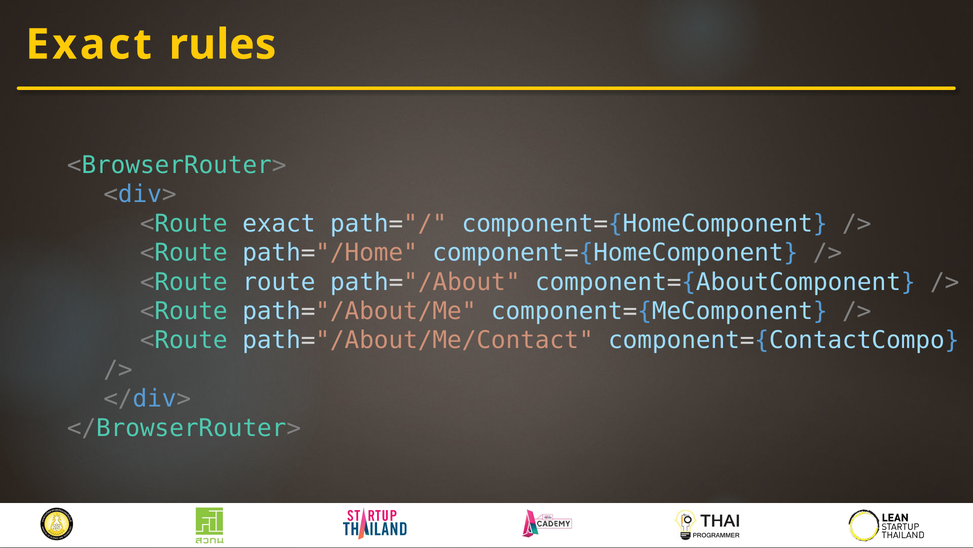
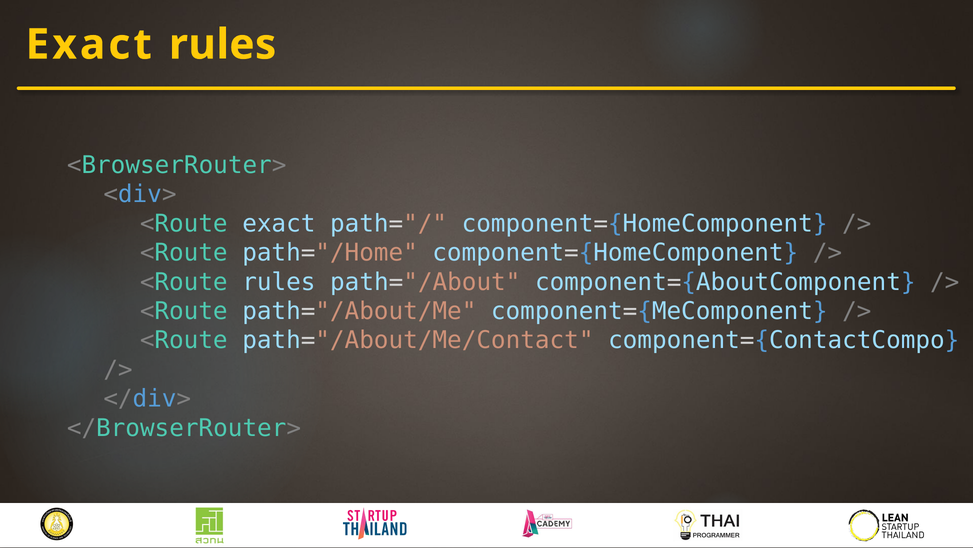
<Route route: route -> rules (279, 282)
